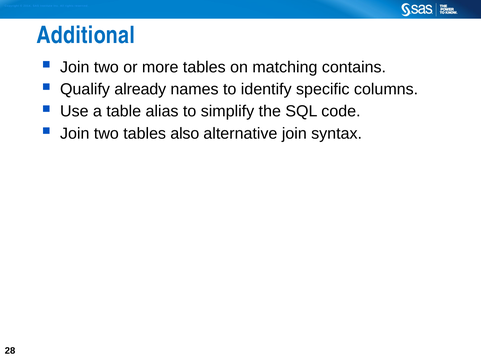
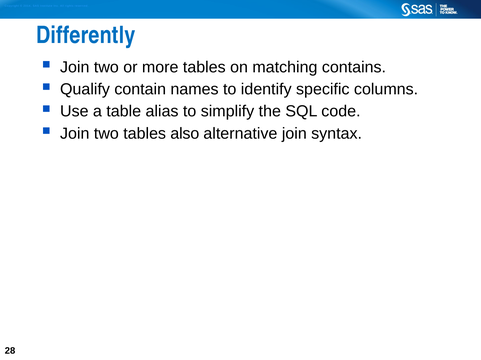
Additional: Additional -> Differently (86, 35)
already: already -> contain (140, 89)
